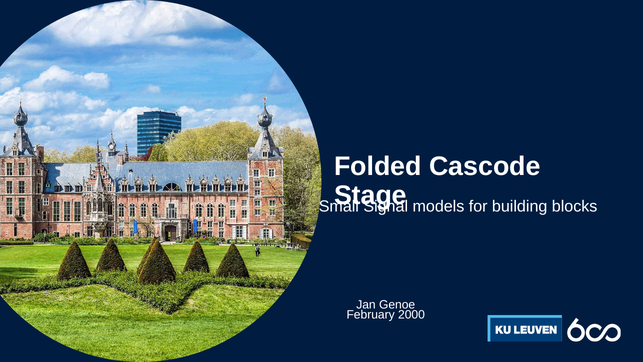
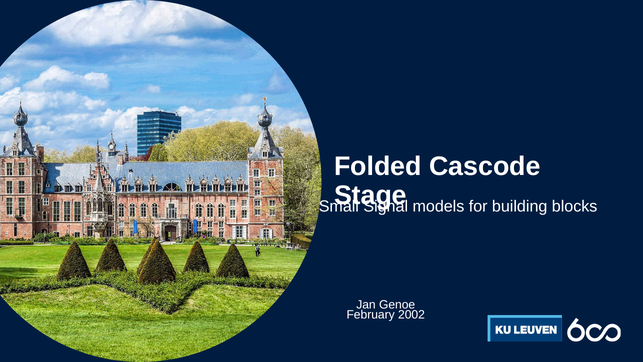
2000: 2000 -> 2002 (411, 314)
